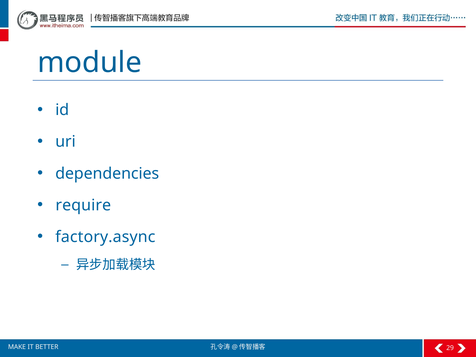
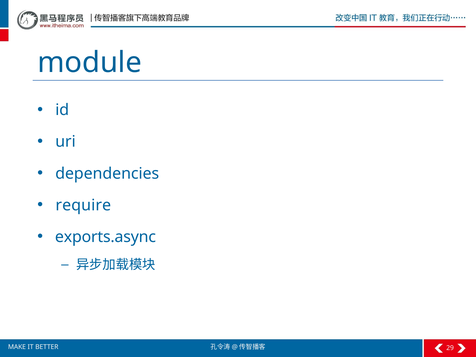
factory.async: factory.async -> exports.async (105, 237)
